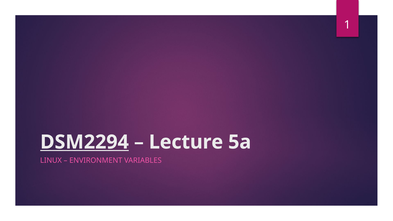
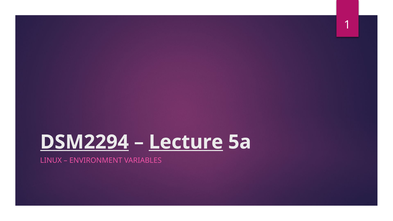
Lecture underline: none -> present (186, 142)
